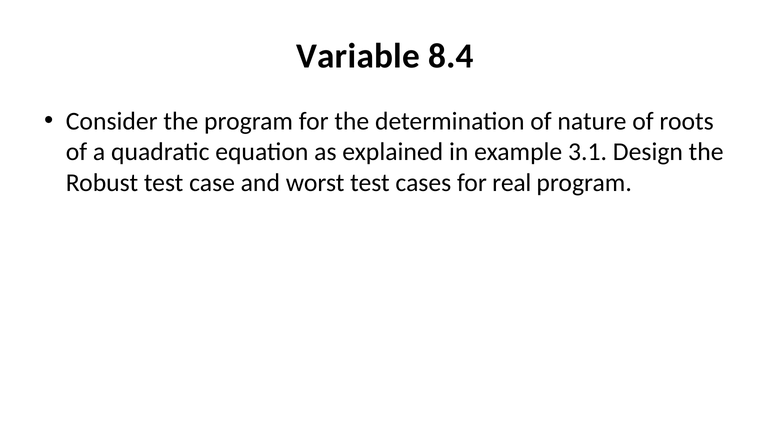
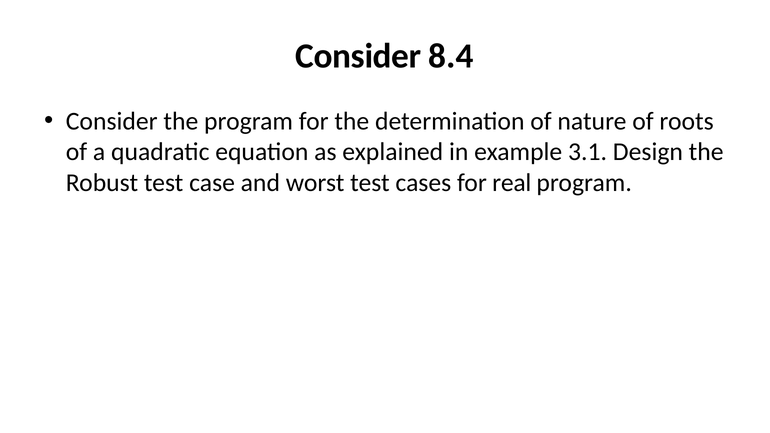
Variable: Variable -> Consider (358, 56)
